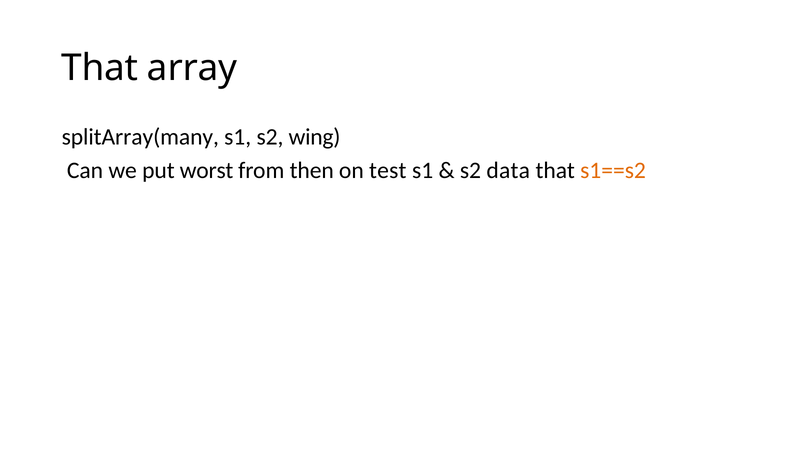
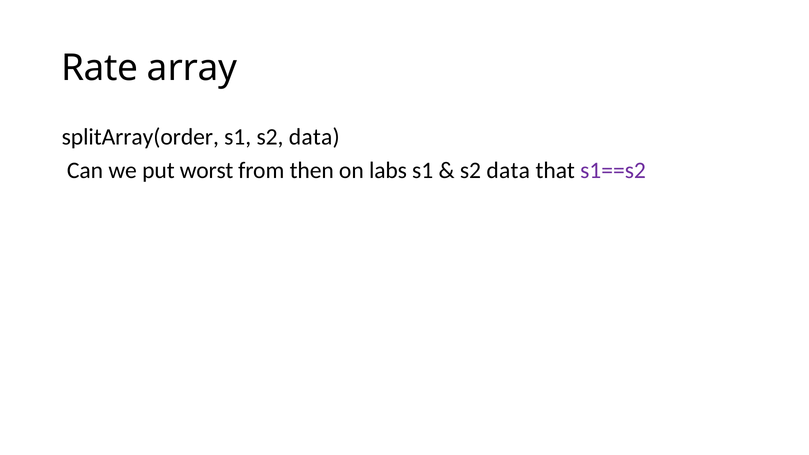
That: That -> Rate (100, 68)
splitArray(many: splitArray(many -> splitArray(order (140, 137)
s1 s2 wing: wing -> data (314, 137)
test: test -> labs (388, 171)
s1==s2 colour: orange -> purple (613, 171)
